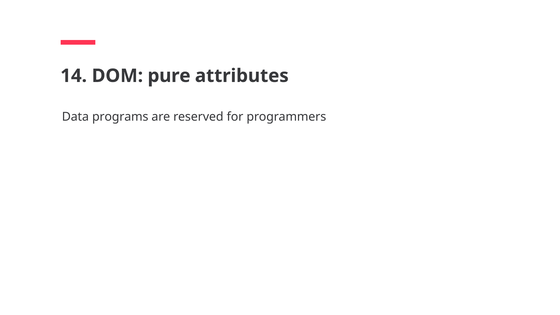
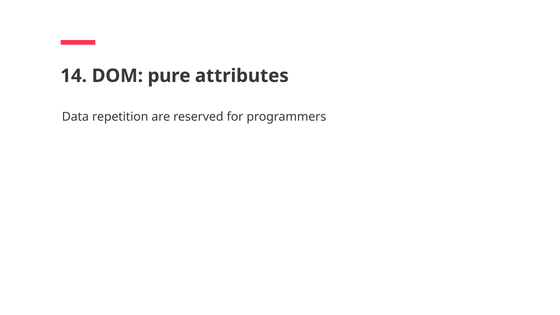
programs: programs -> repetition (120, 117)
